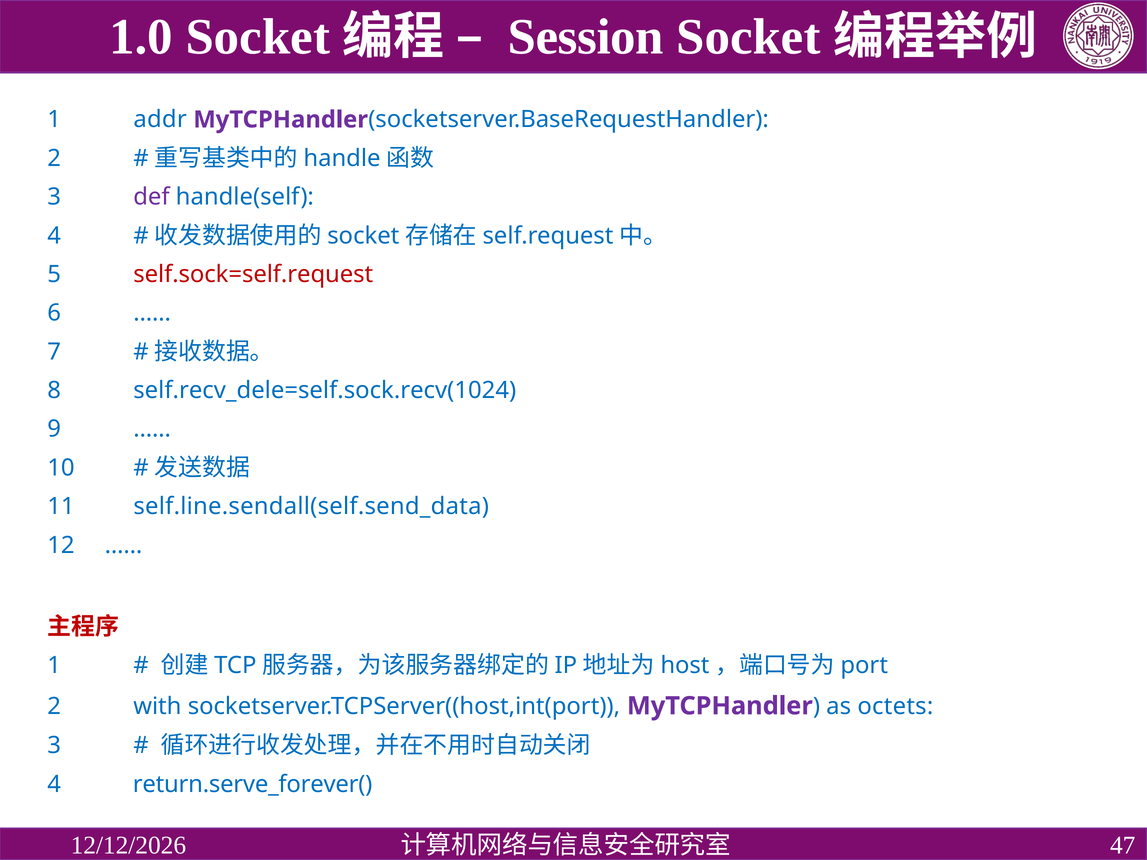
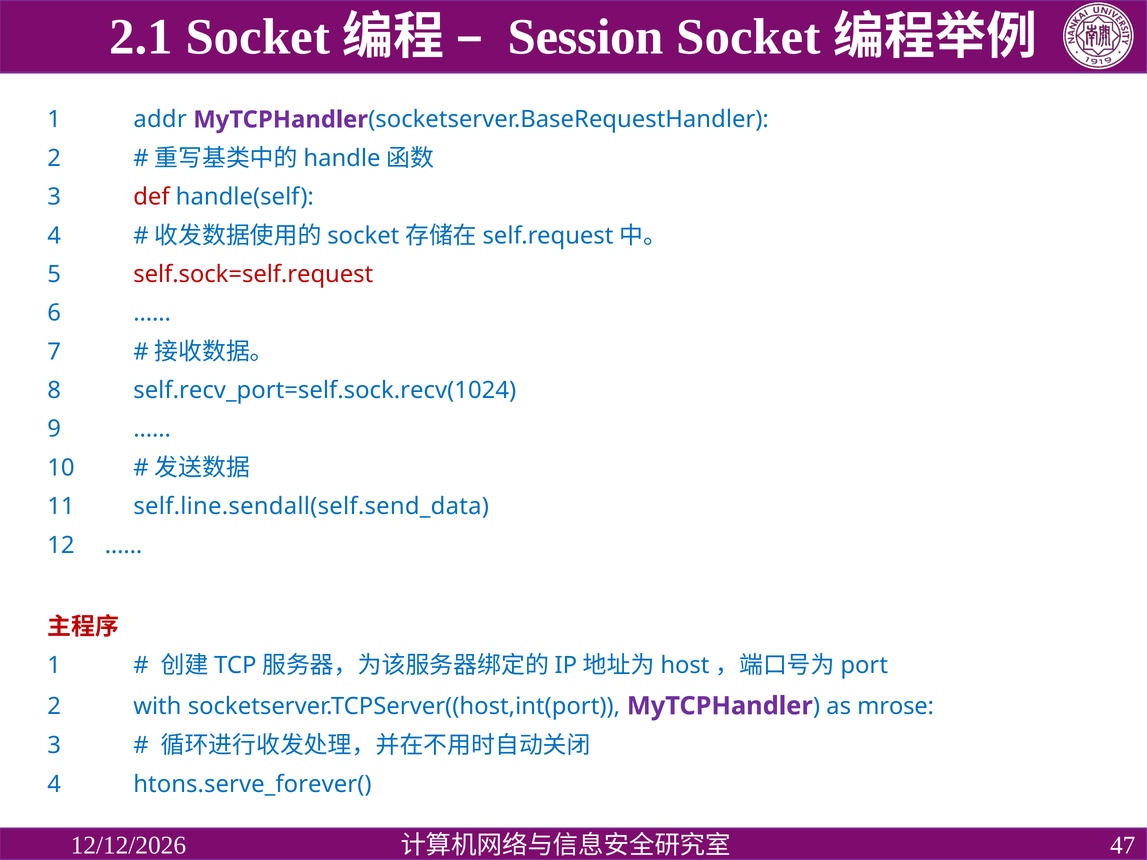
1.0: 1.0 -> 2.1 (141, 37)
def colour: purple -> red (151, 197)
self.recv_dele=self.sock.recv(1024: self.recv_dele=self.sock.recv(1024 -> self.recv_port=self.sock.recv(1024 (325, 391)
octets: octets -> mrose (896, 707)
return.serve_forever(: return.serve_forever( -> htons.serve_forever( (252, 784)
